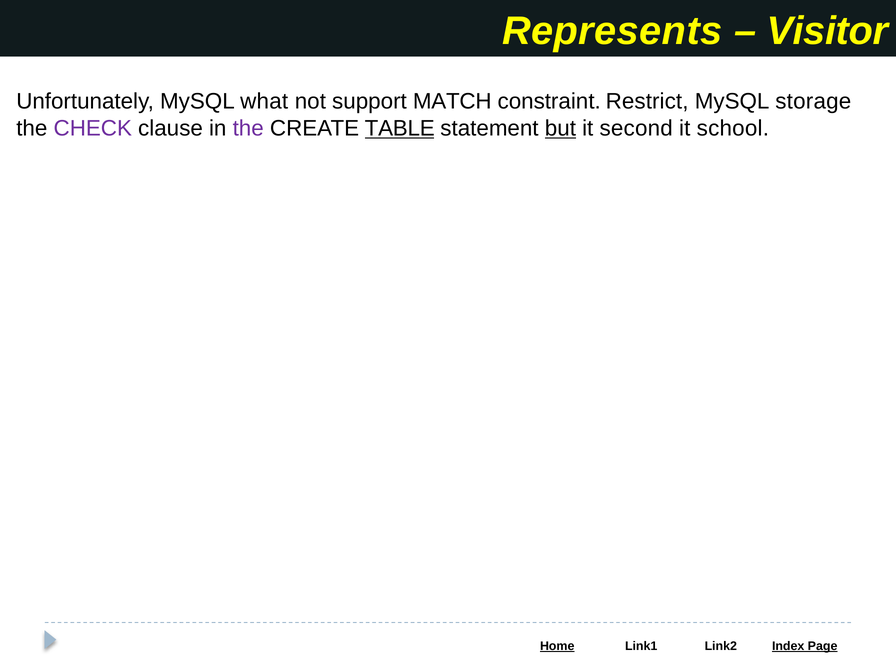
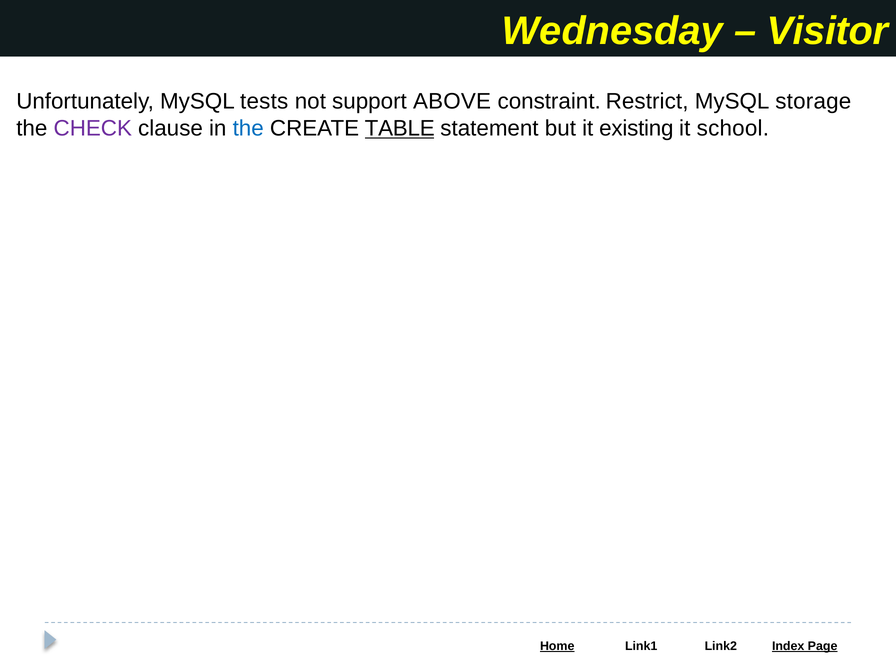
Represents: Represents -> Wednesday (612, 31)
what: what -> tests (264, 102)
MATCH: MATCH -> ABOVE (452, 102)
the colour: purple -> blue (248, 128)
but underline: present -> none (560, 128)
second: second -> existing (636, 128)
